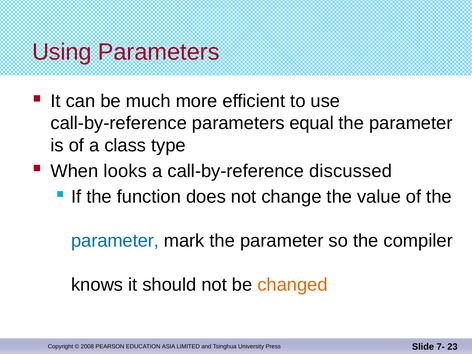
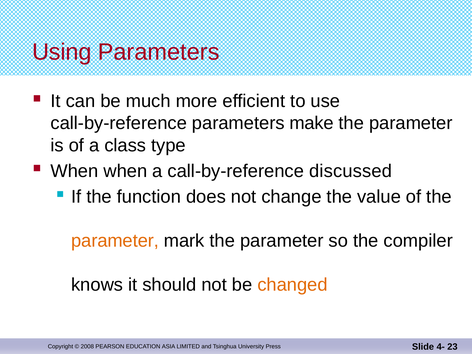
equal: equal -> make (312, 123)
When looks: looks -> when (125, 171)
parameter colour: blue -> orange (115, 241)
7-: 7- -> 4- (441, 347)
